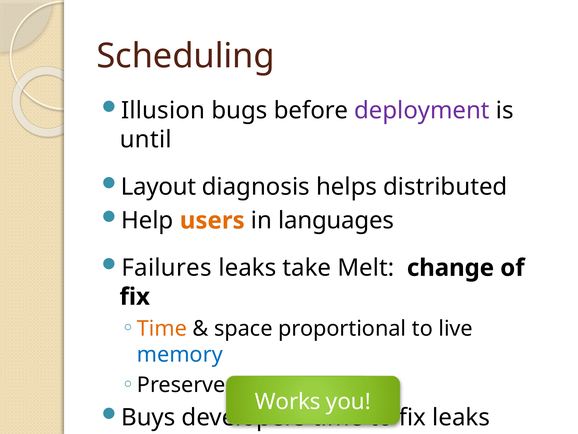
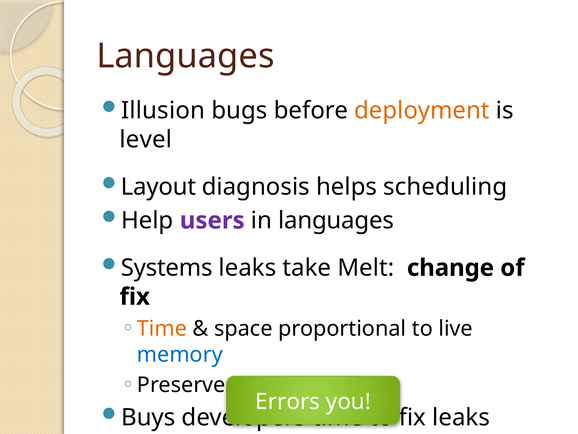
Scheduling: Scheduling -> Languages (186, 56)
deployment colour: purple -> orange (422, 110)
until: until -> level (146, 139)
distributed: distributed -> scheduling (445, 187)
users colour: orange -> purple (212, 220)
Failures: Failures -> Systems (167, 268)
Works: Works -> Errors (288, 401)
